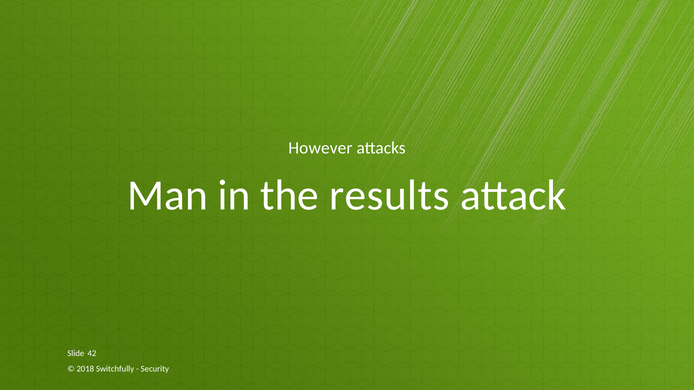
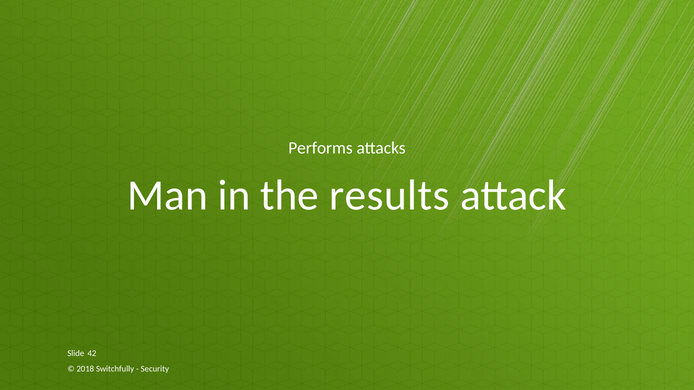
However: However -> Performs (320, 148)
